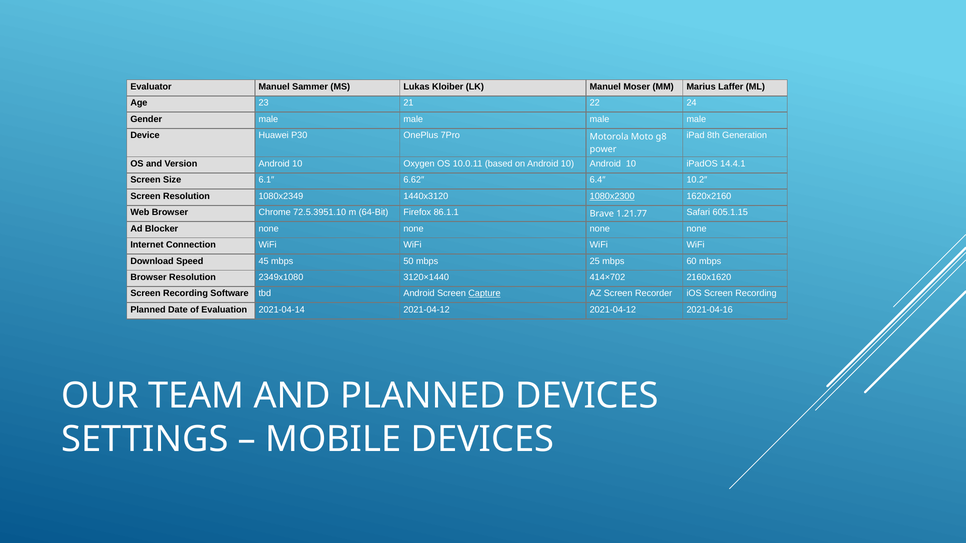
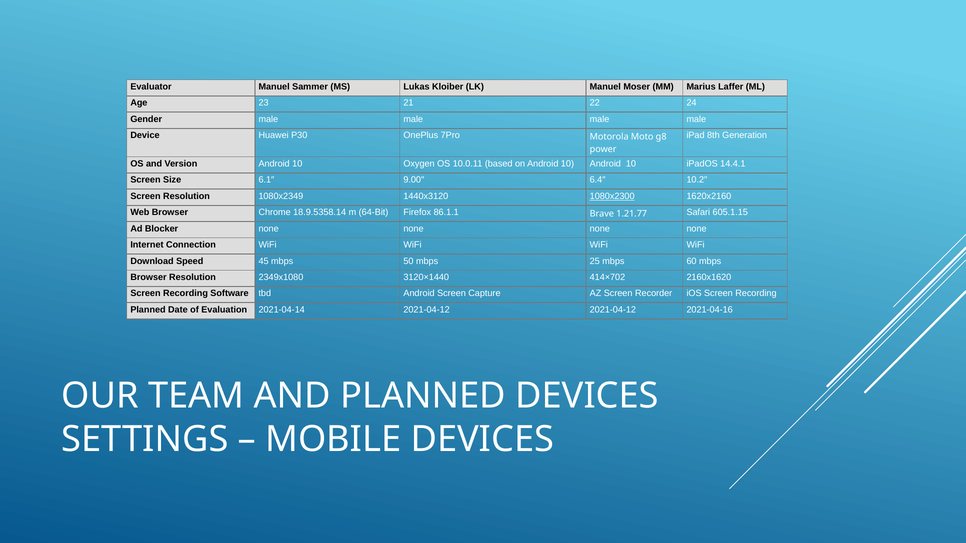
6.62″: 6.62″ -> 9.00″ (414, 180)
72.5.3951.10: 72.5.3951.10 -> 18.9.5358.14 (320, 213)
Capture underline: present -> none (484, 294)
